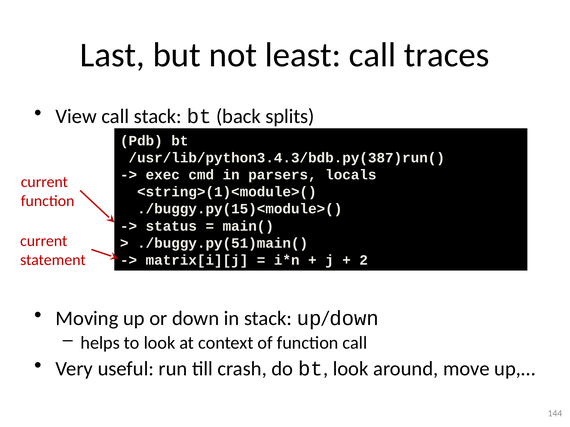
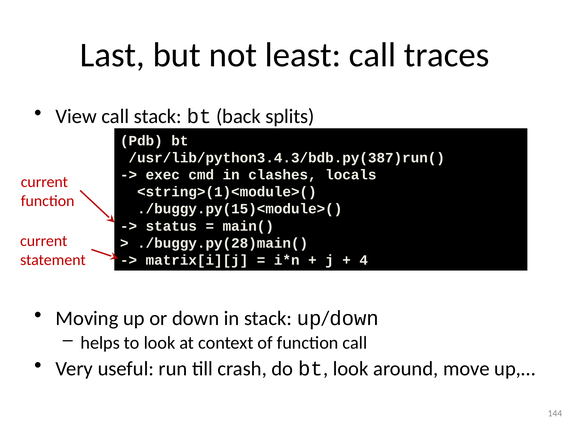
parsers: parsers -> clashes (282, 175)
./buggy.py(51)main(: ./buggy.py(51)main( -> ./buggy.py(28)main( (223, 243)
2: 2 -> 4 (364, 261)
